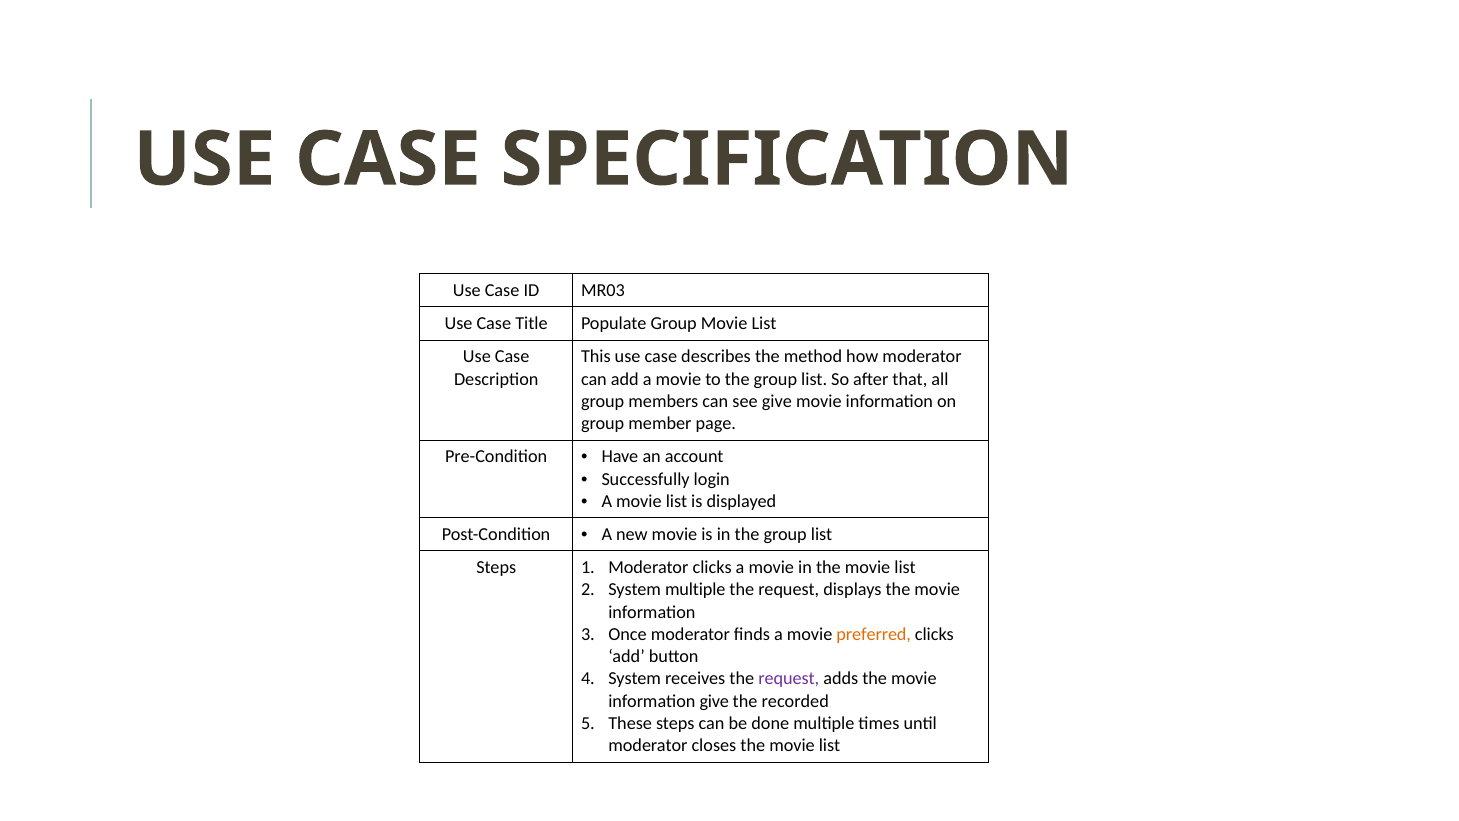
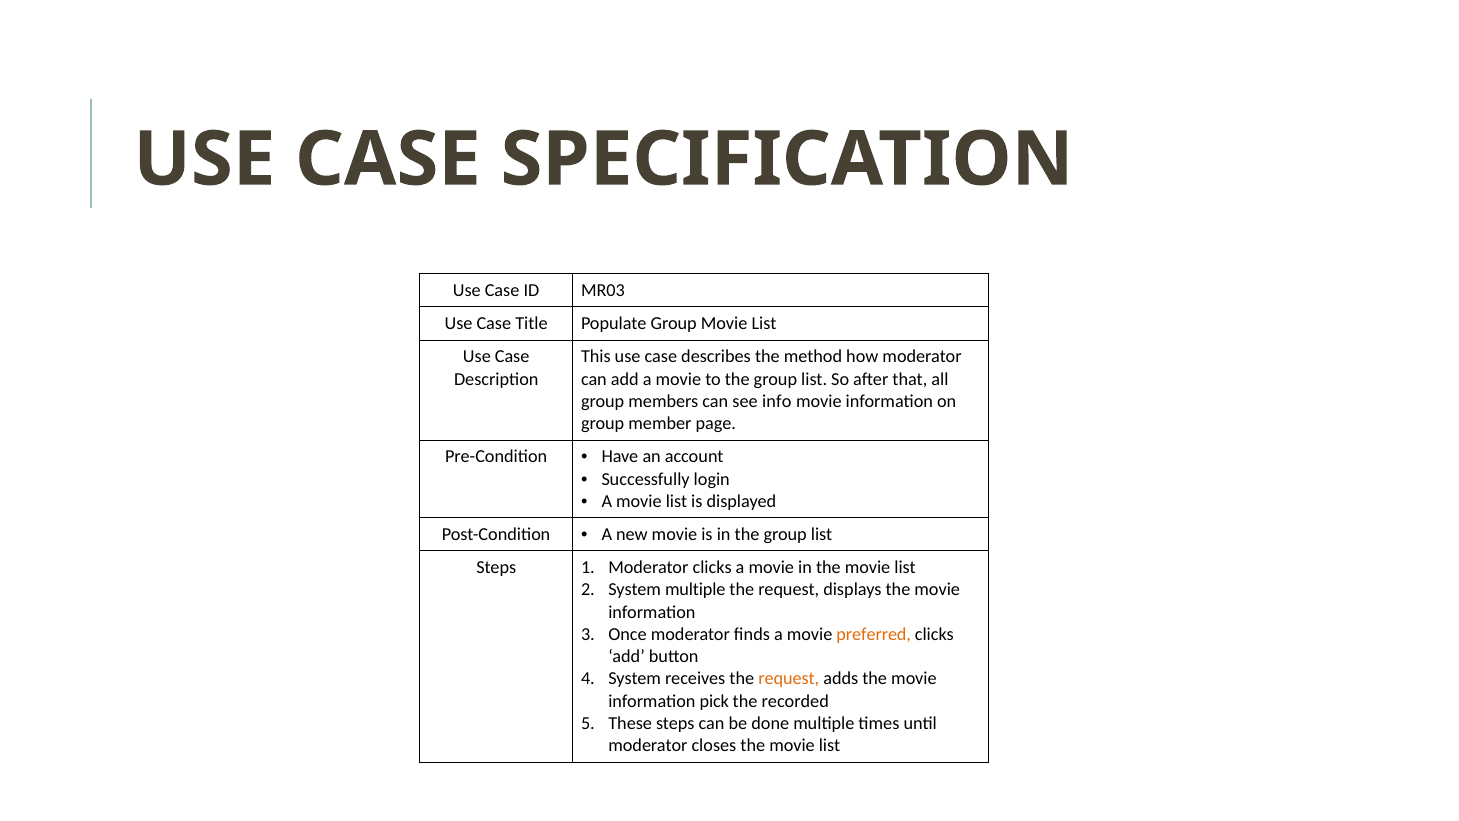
see give: give -> info (777, 401)
request colour: purple -> orange (789, 679)
information give: give -> pick (714, 701)
